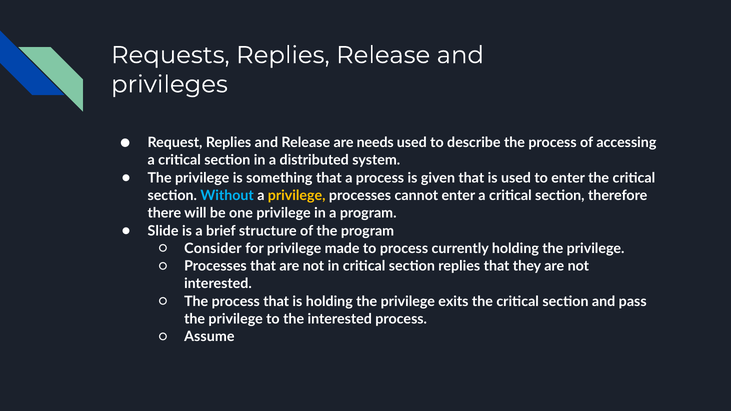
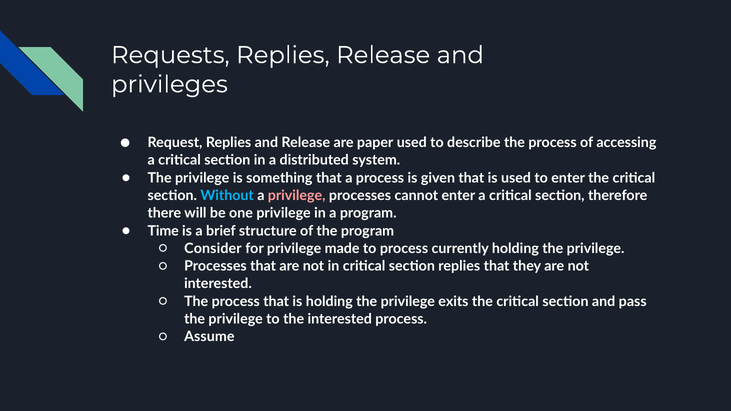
needs: needs -> paper (375, 143)
privilege colour: yellow -> pink (297, 196)
Slide: Slide -> Time (163, 231)
